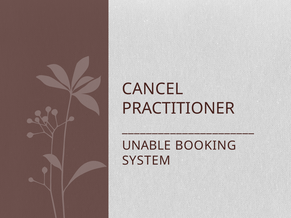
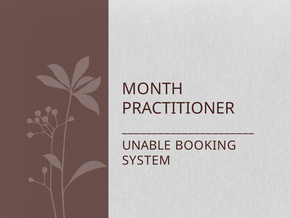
CANCEL: CANCEL -> MONTH (153, 89)
